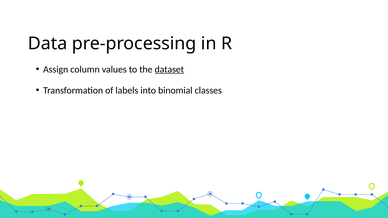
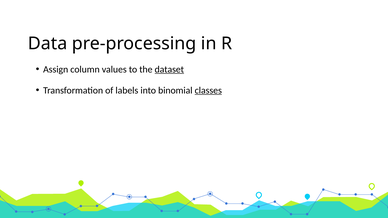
classes underline: none -> present (208, 90)
